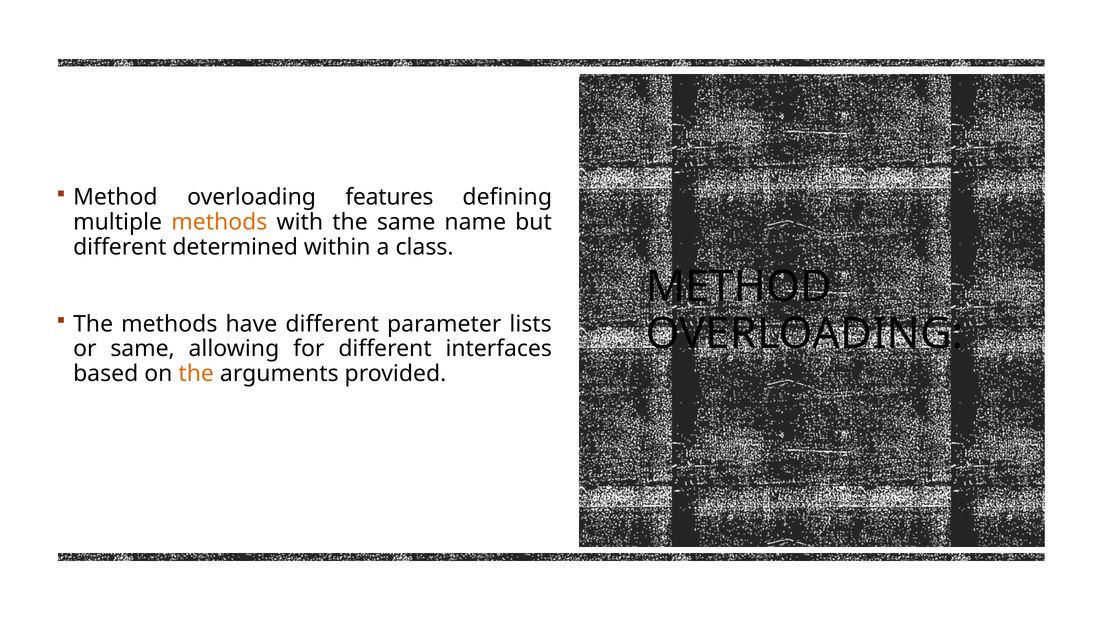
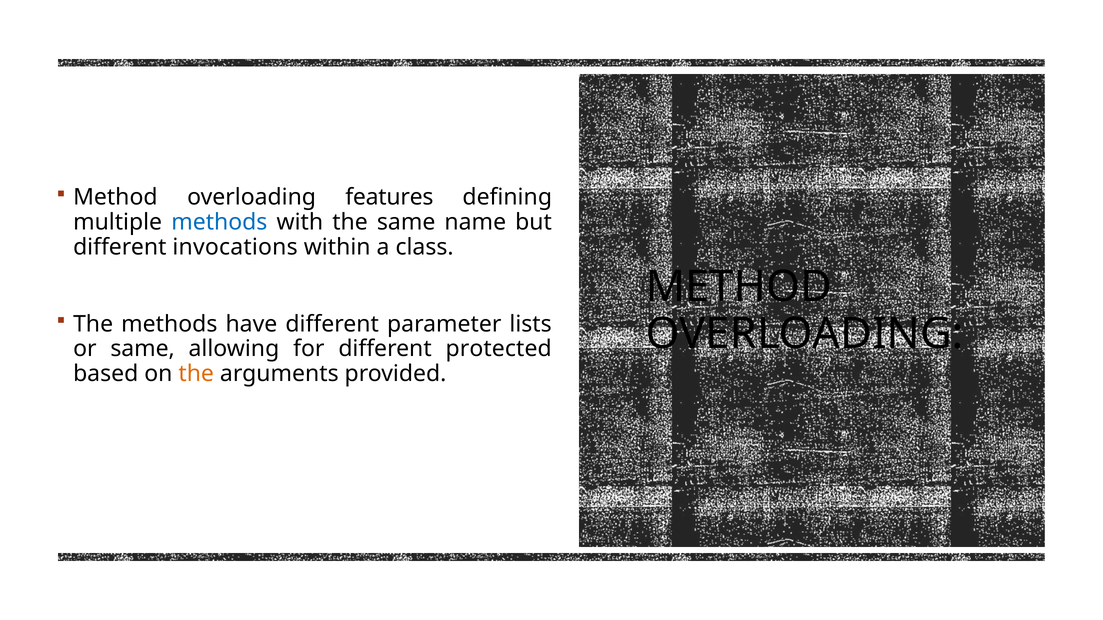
methods colour: orange -> blue (219, 222)
determined: determined -> invocations (235, 247)
interfaces: interfaces -> protected (499, 349)
